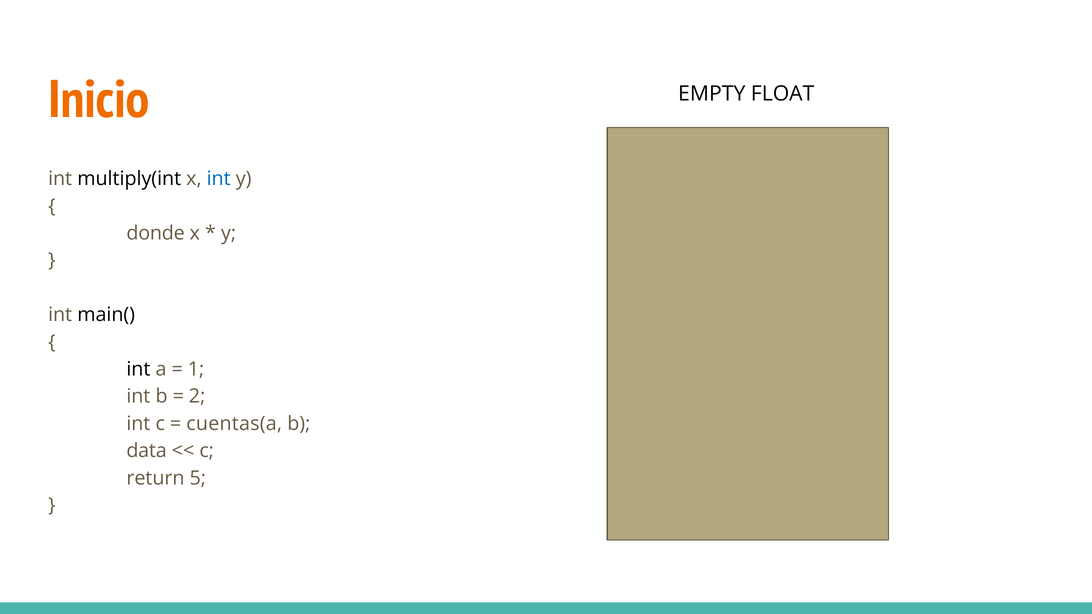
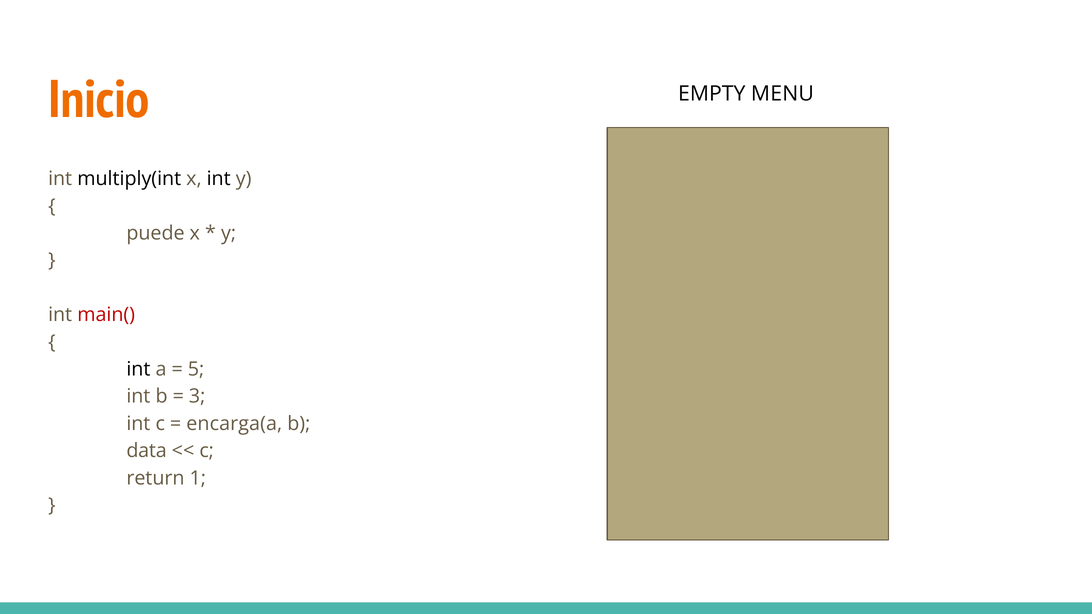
FLOAT: FLOAT -> MENU (782, 94)
int colour: blue -> black (219, 179)
donde: donde -> puede (156, 233)
main( colour: black -> red (106, 315)
1: 1 -> 5 (196, 369)
2: 2 -> 3 (197, 397)
cuentas(a: cuentas(a -> encarga(a (234, 424)
5: 5 -> 1 (198, 478)
